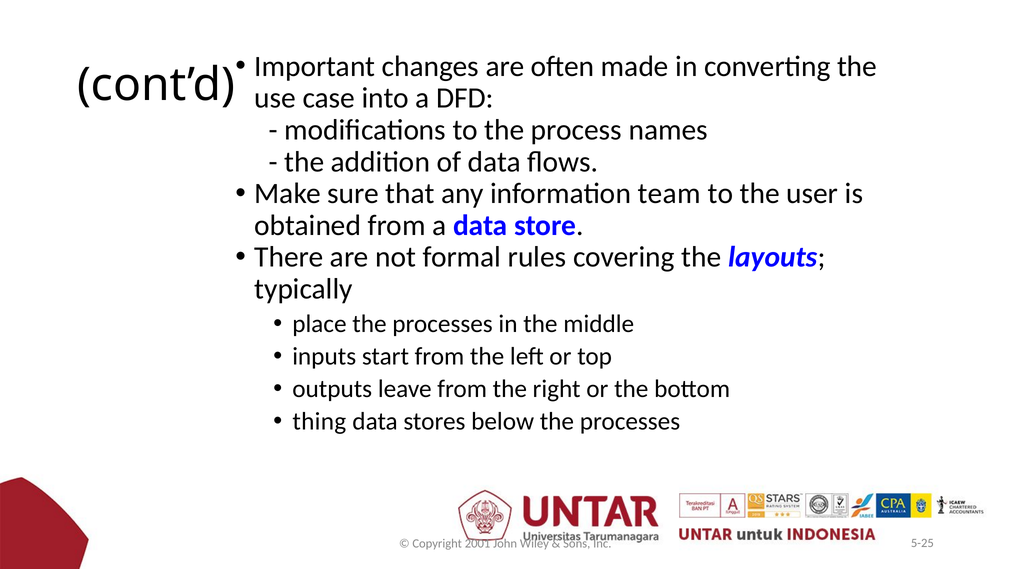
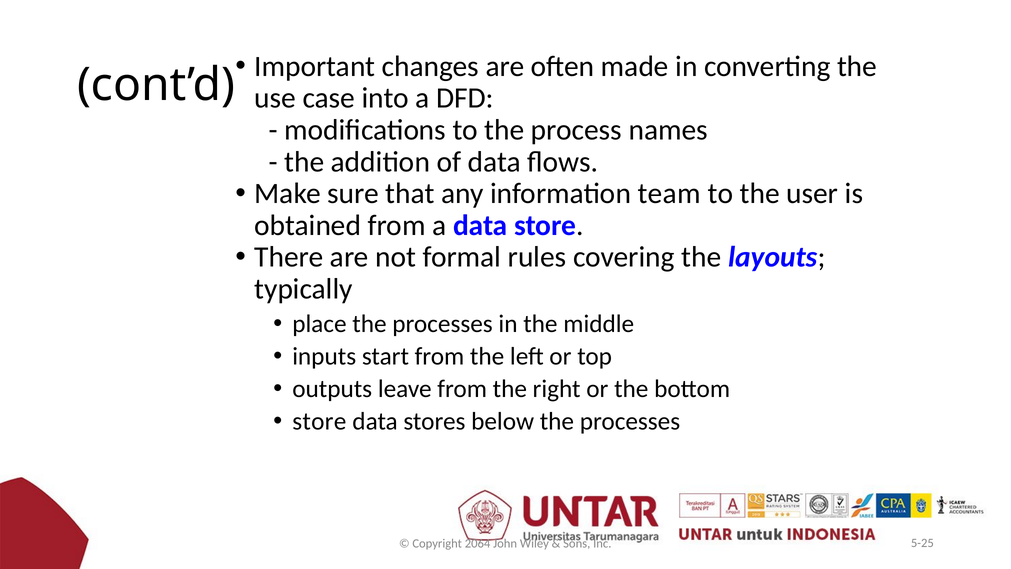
thing: thing -> store (319, 421)
2001: 2001 -> 2064 (478, 543)
